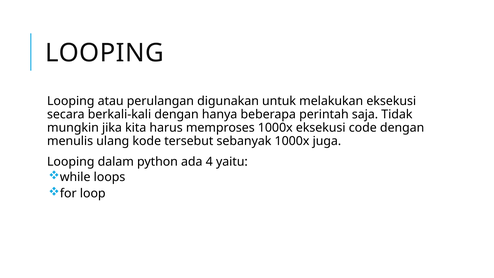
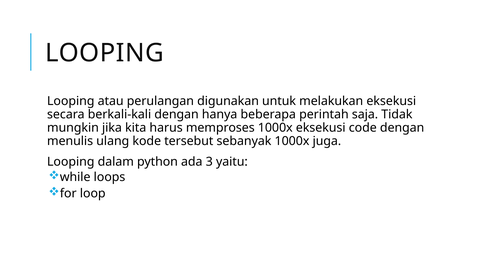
4: 4 -> 3 (209, 162)
